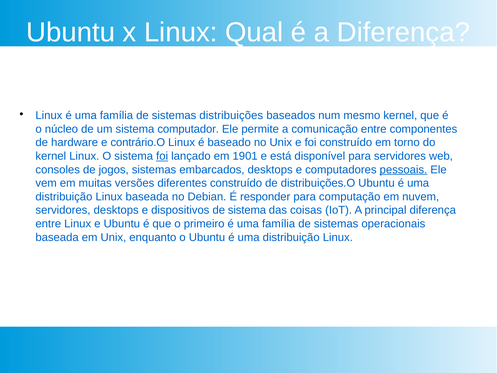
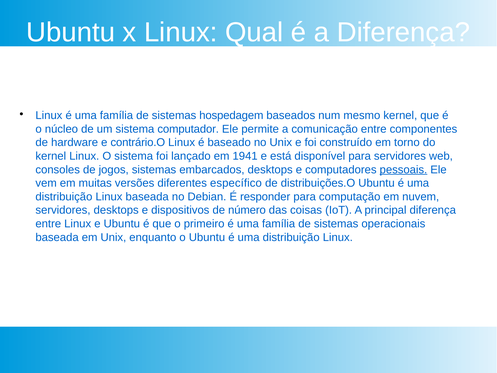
distribuições: distribuições -> hospedagem (231, 115)
foi underline: present -> none (162, 156)
1901: 1901 -> 1941 (245, 156)
diferentes construído: construído -> específico (236, 183)
de sistema: sistema -> número (247, 210)
